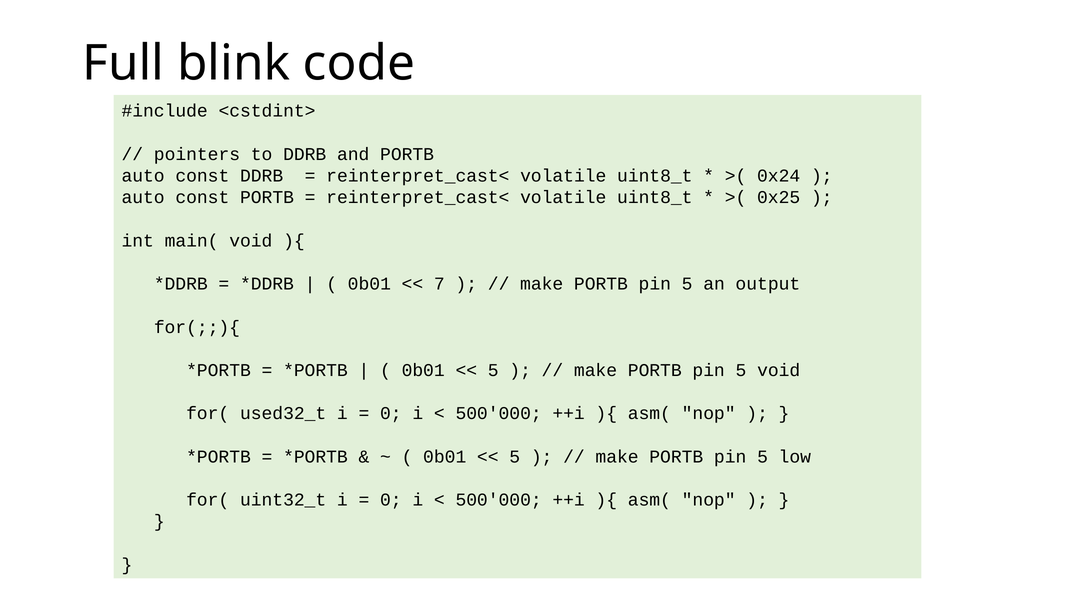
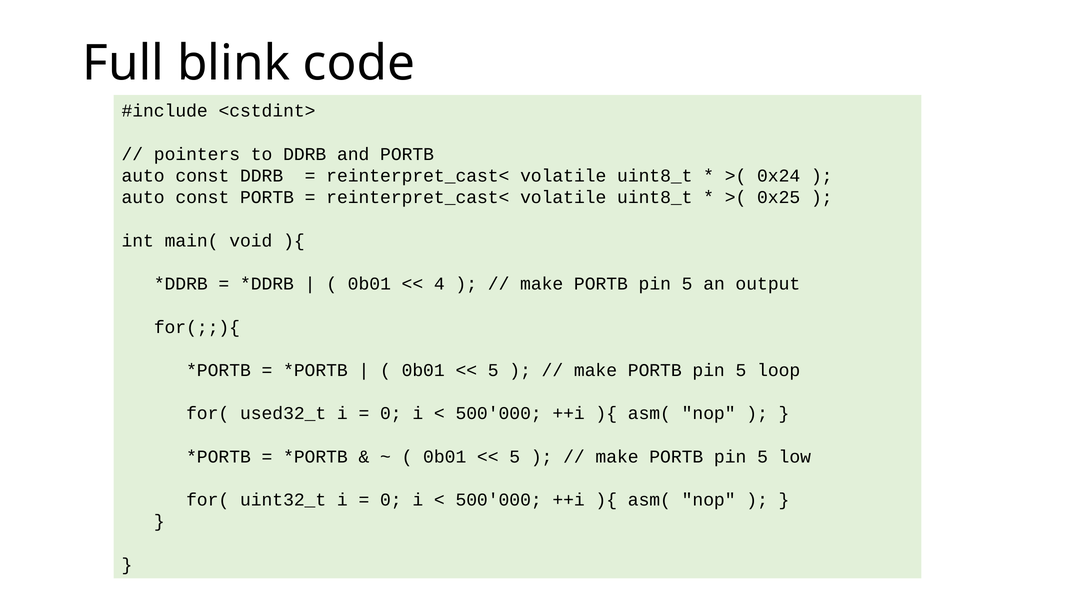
7: 7 -> 4 (439, 284)
5 void: void -> loop (779, 370)
